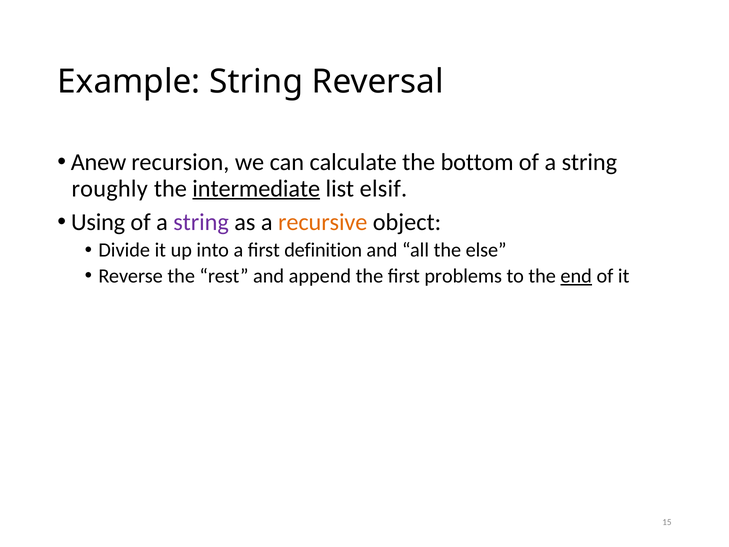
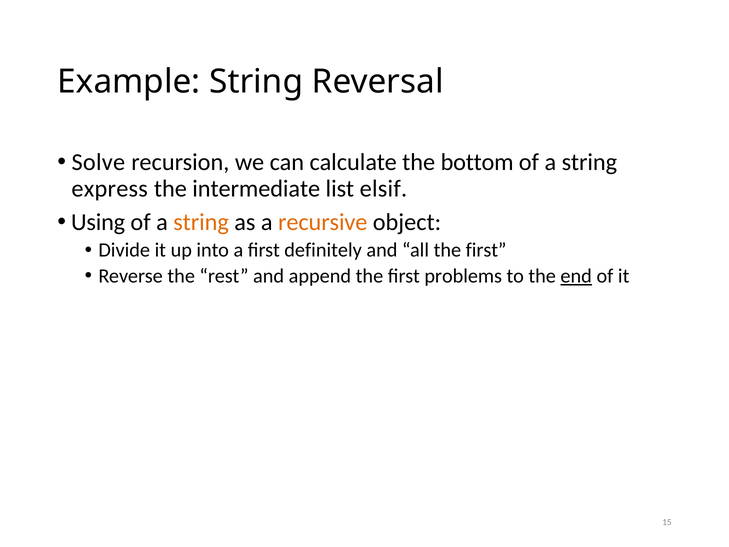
Anew: Anew -> Solve (98, 162)
roughly: roughly -> express (110, 188)
intermediate underline: present -> none (256, 188)
string colour: purple -> orange (201, 222)
definition: definition -> definitely (323, 250)
all the else: else -> first (486, 250)
